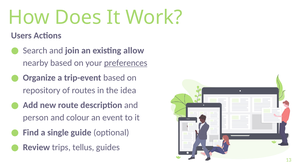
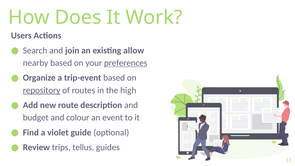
repository underline: none -> present (42, 90)
idea: idea -> high (128, 90)
person: person -> budget (36, 118)
single: single -> violet (58, 132)
